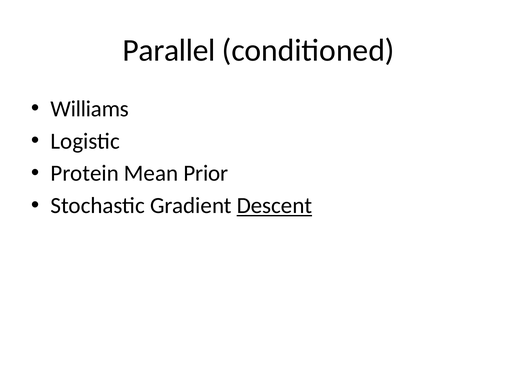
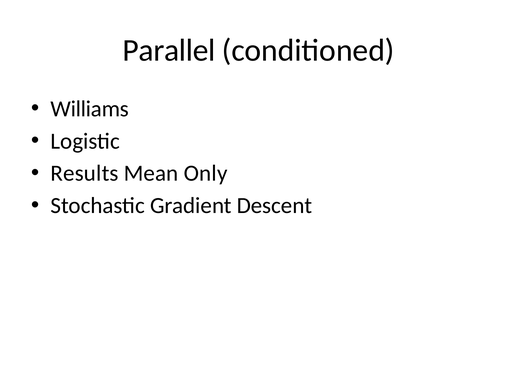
Protein: Protein -> Results (85, 173)
Prior: Prior -> Only (206, 173)
Descent underline: present -> none (274, 205)
